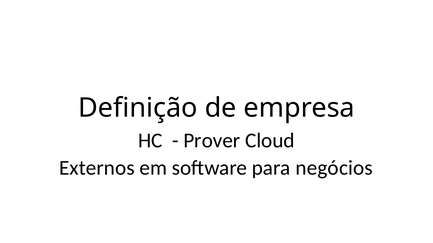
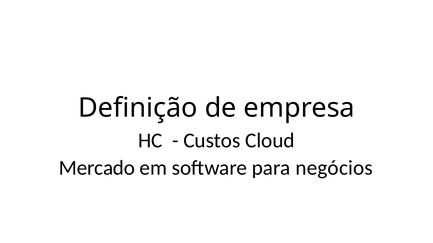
Prover: Prover -> Custos (212, 141)
Externos: Externos -> Mercado (97, 168)
